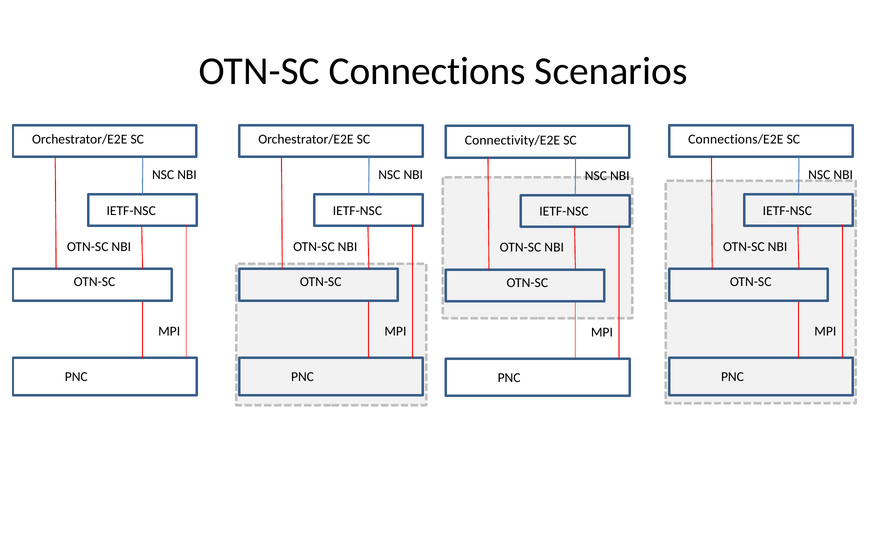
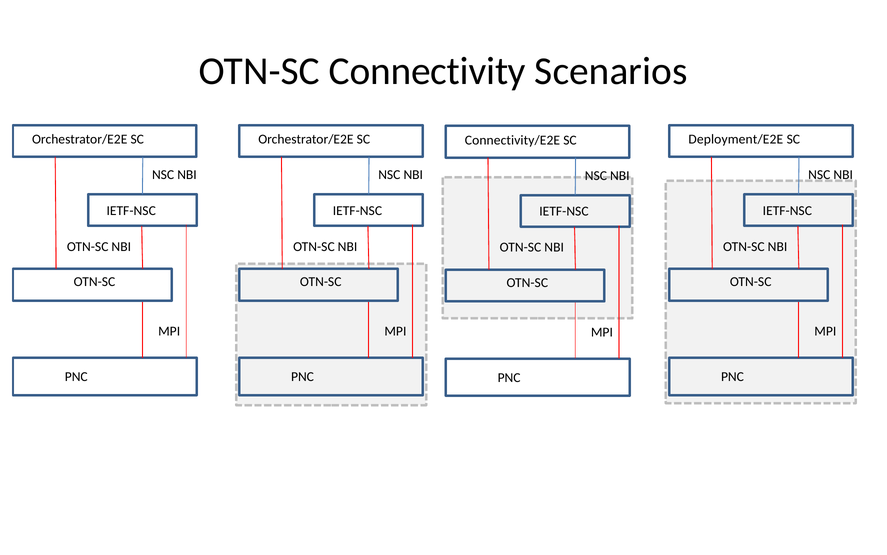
Connections: Connections -> Connectivity (427, 71)
Connections/E2E: Connections/E2E -> Deployment/E2E (736, 139)
